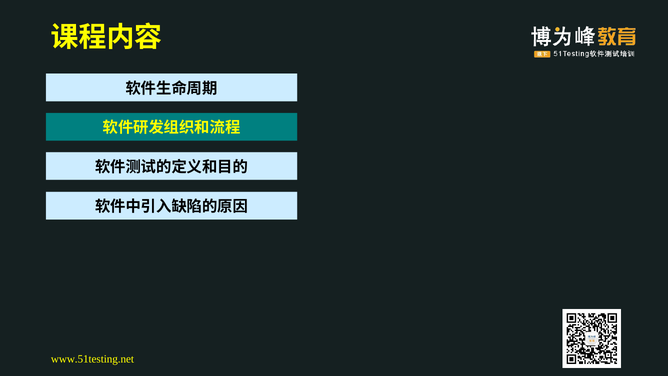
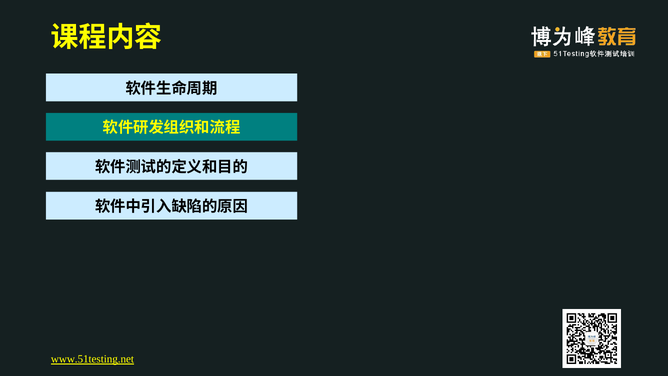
www.51testing.net underline: none -> present (92, 359)
